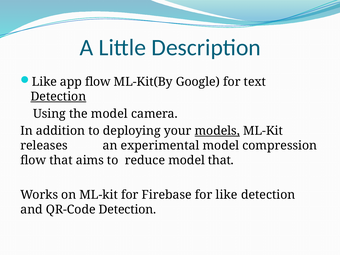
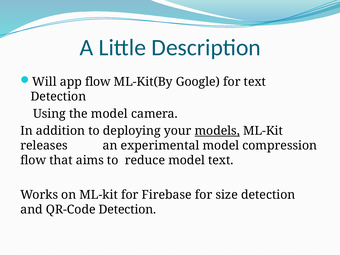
Like: Like -> Will (44, 82)
Detection underline: present -> none (58, 97)
model that: that -> text (221, 160)
for like: like -> size (227, 195)
